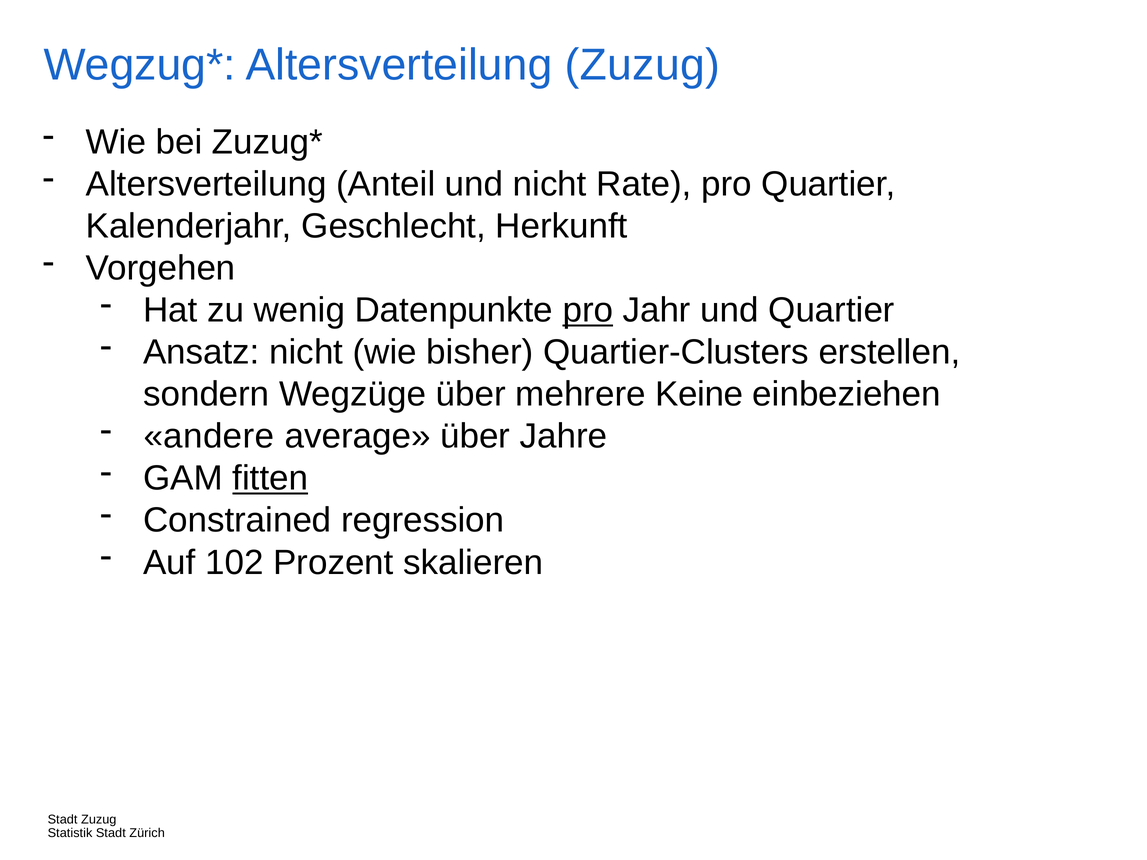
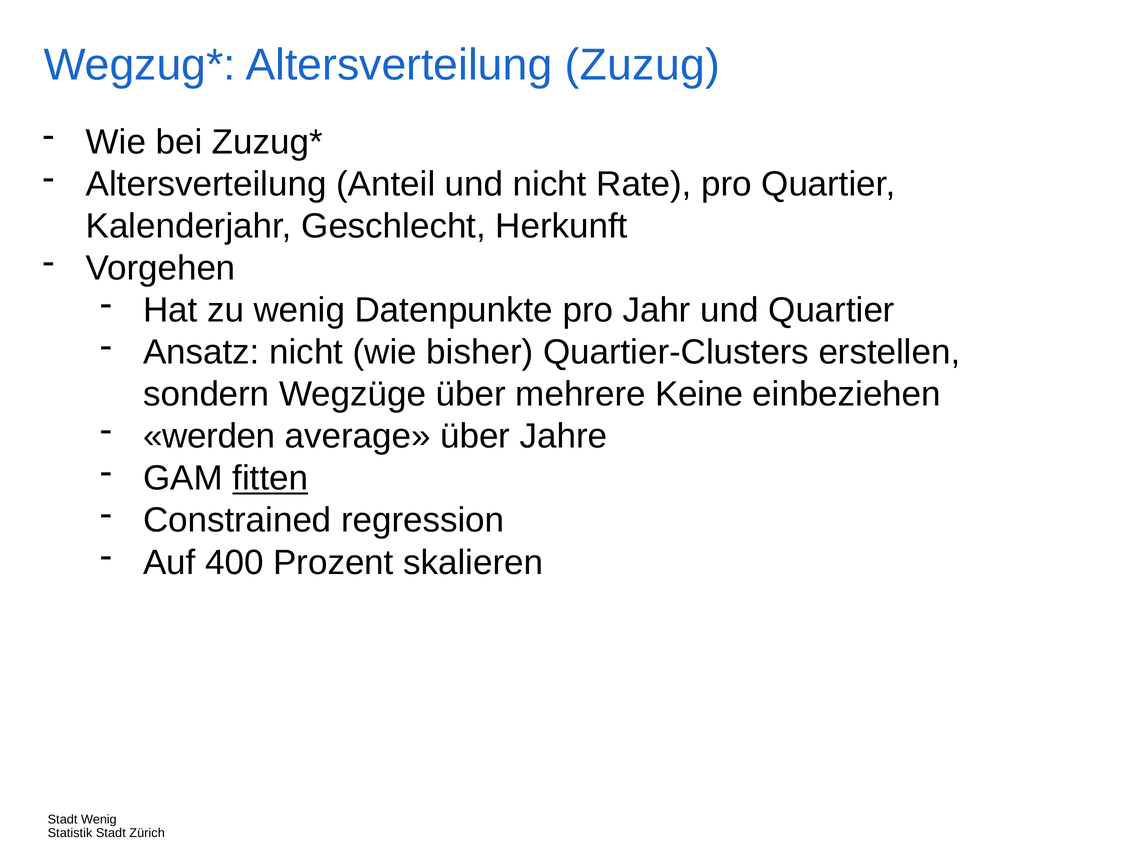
pro underline: present -> none (588, 310)
andere: andere -> werden (209, 436)
102: 102 -> 400 (234, 563)
Stadt Zuzug: Zuzug -> Wenig (99, 820)
